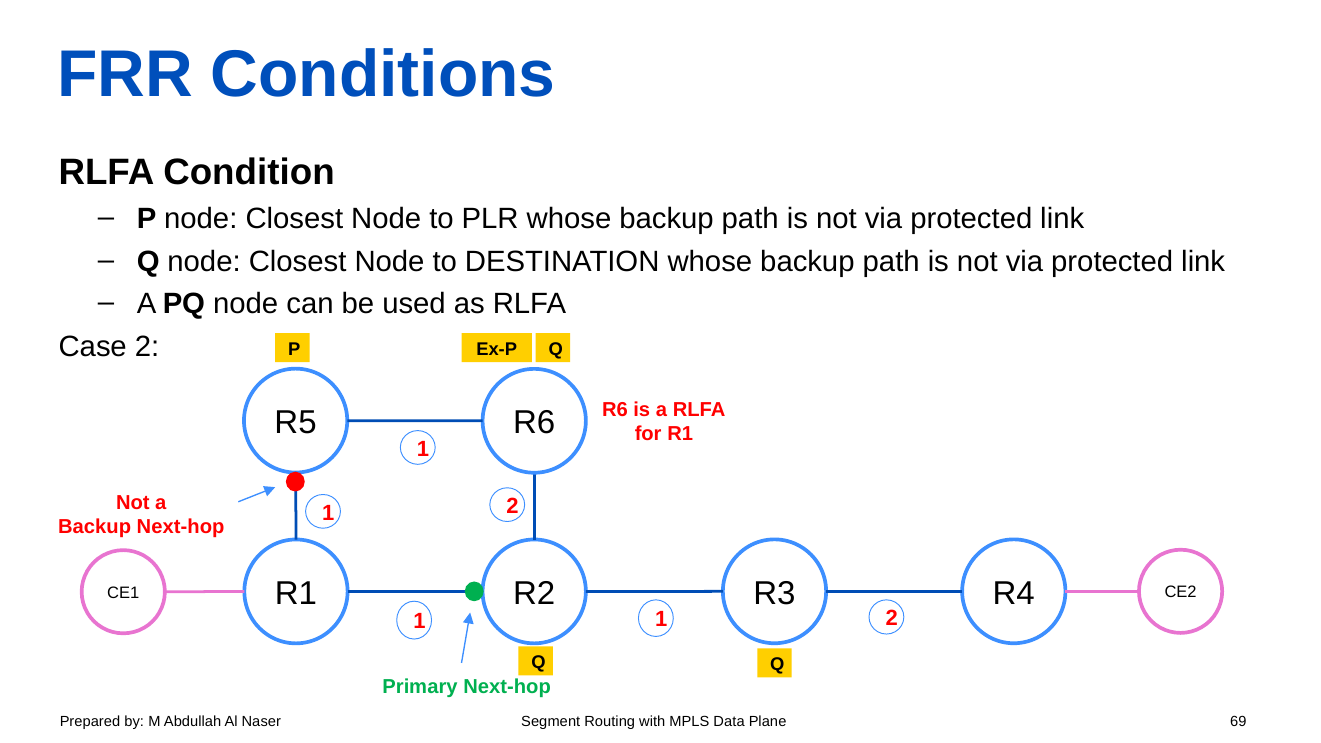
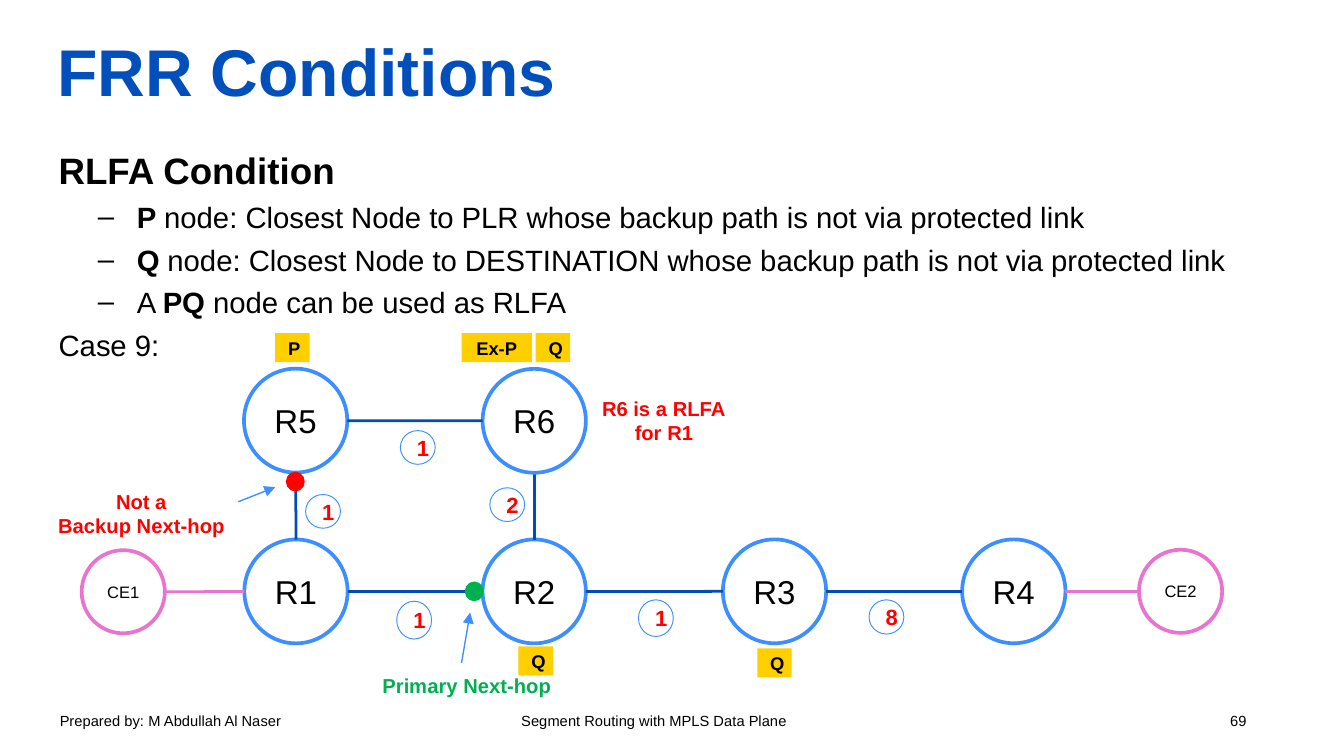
Case 2: 2 -> 9 (147, 346)
1 2: 2 -> 8 (892, 618)
